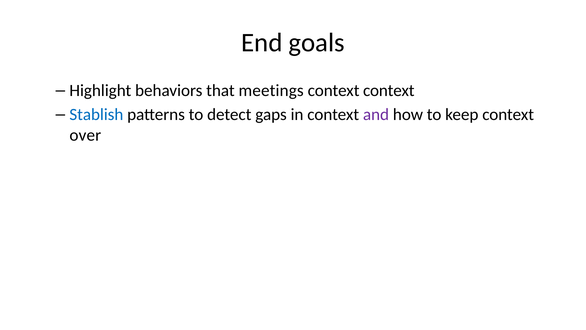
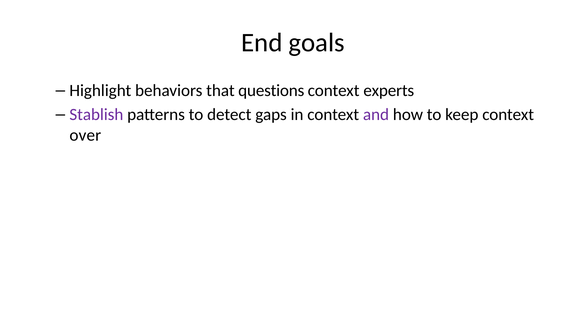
meetings: meetings -> questions (271, 91)
context context: context -> experts (389, 91)
Stablish colour: blue -> purple (96, 115)
